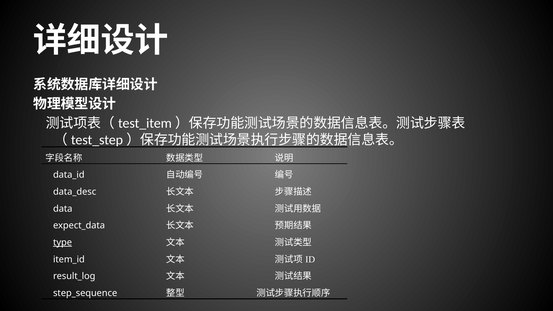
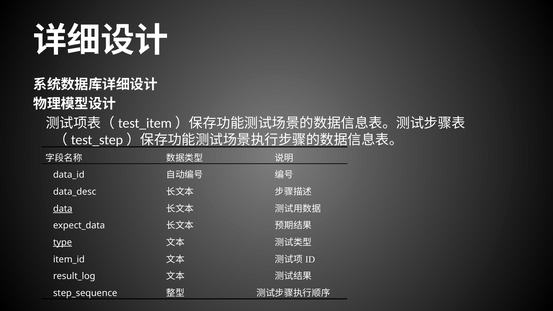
data underline: none -> present (63, 209)
